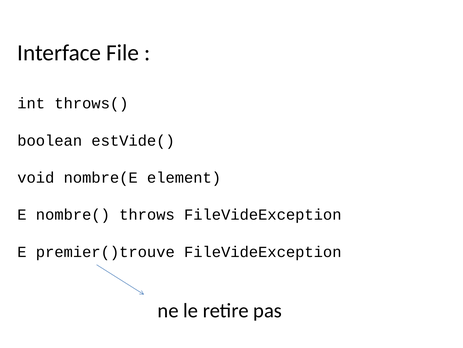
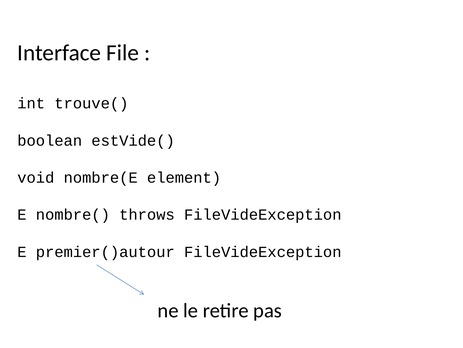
throws(: throws( -> trouve( (91, 103)
premier()trouve: premier()trouve -> premier()autour (105, 251)
